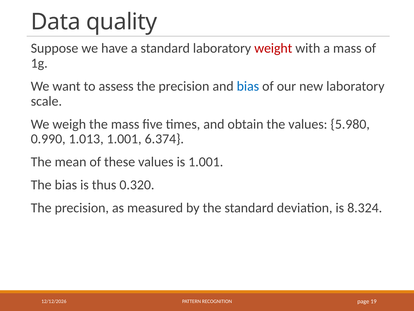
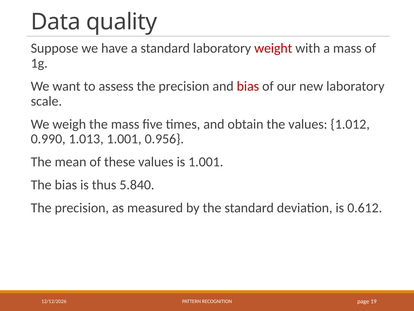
bias colour: blue -> red (248, 86)
5.980: 5.980 -> 1.012 (350, 124)
6.374: 6.374 -> 0.956 (164, 139)
0.320: 0.320 -> 5.840 (137, 185)
8.324: 8.324 -> 0.612 (365, 208)
